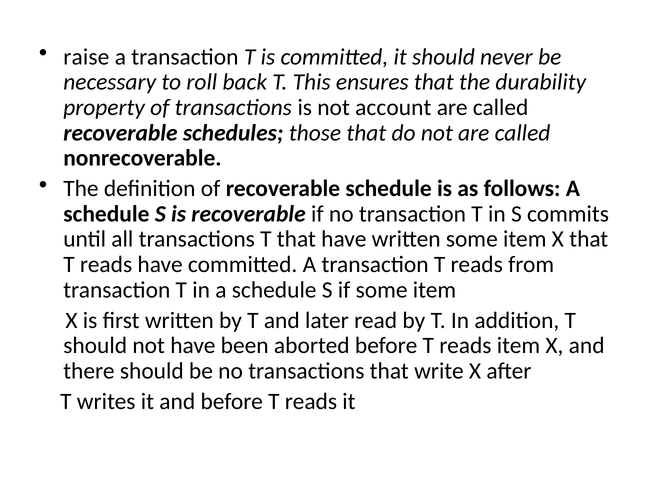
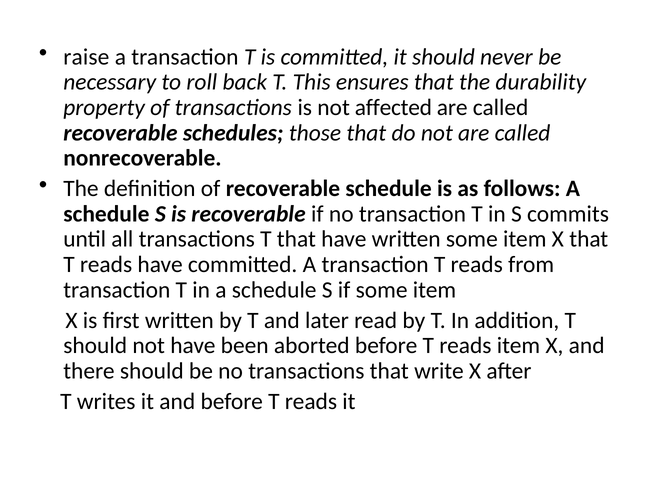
account: account -> affected (393, 107)
